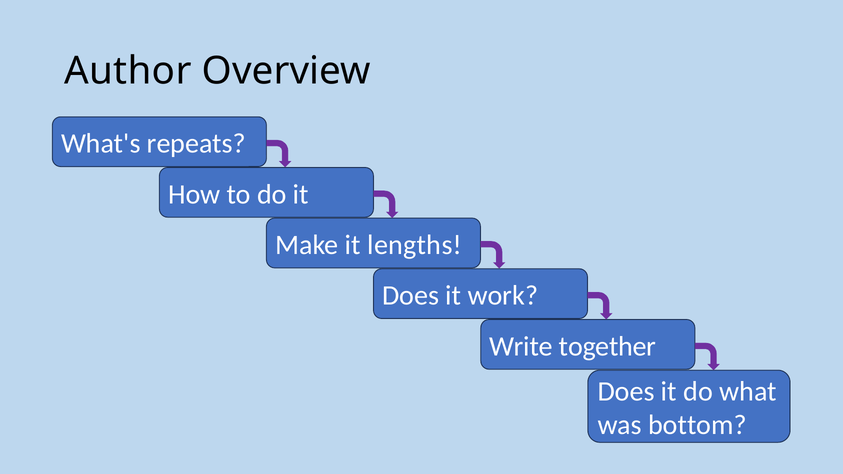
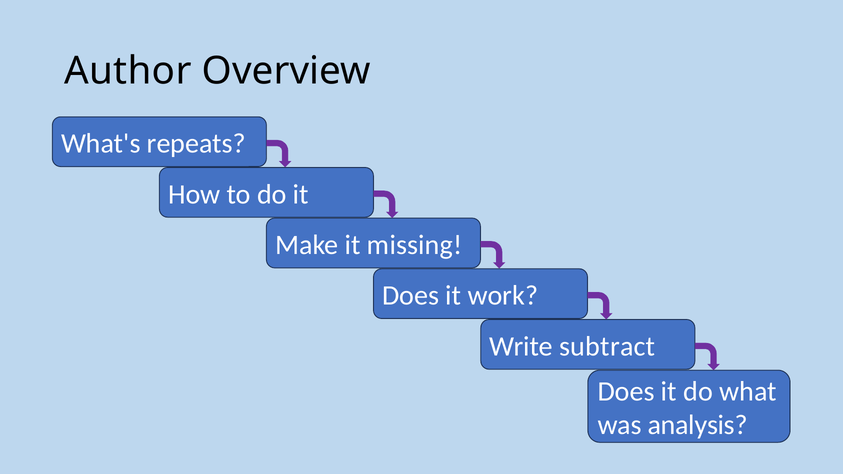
lengths: lengths -> missing (415, 245)
together: together -> subtract (607, 346)
bottom: bottom -> analysis (698, 425)
